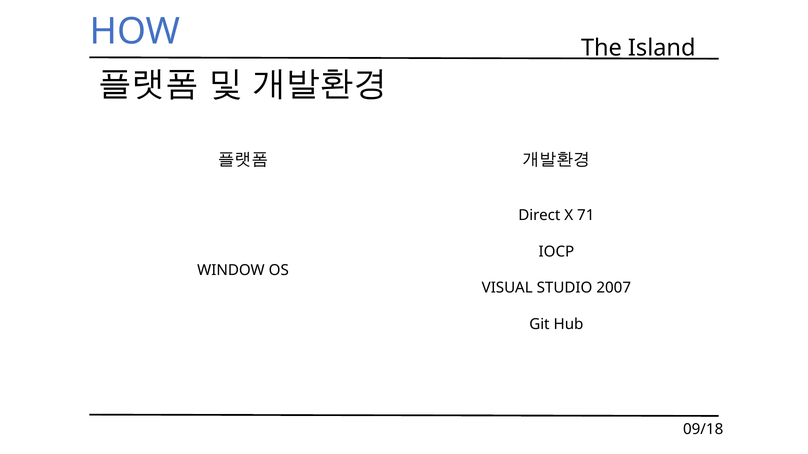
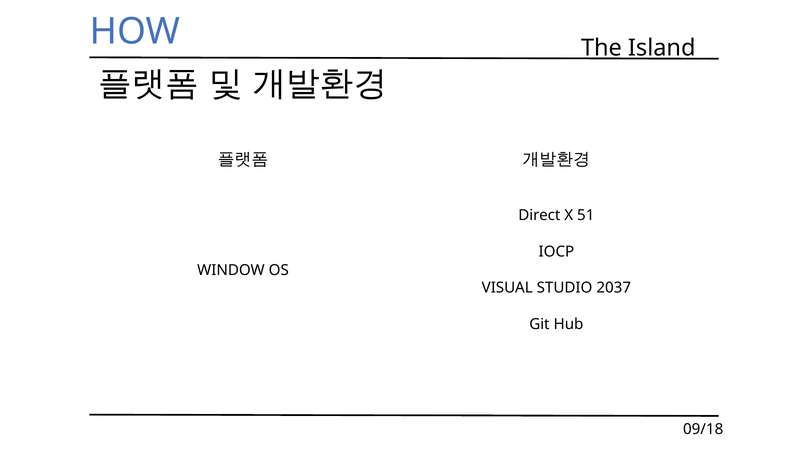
71: 71 -> 51 (586, 216)
2007: 2007 -> 2037 (614, 288)
